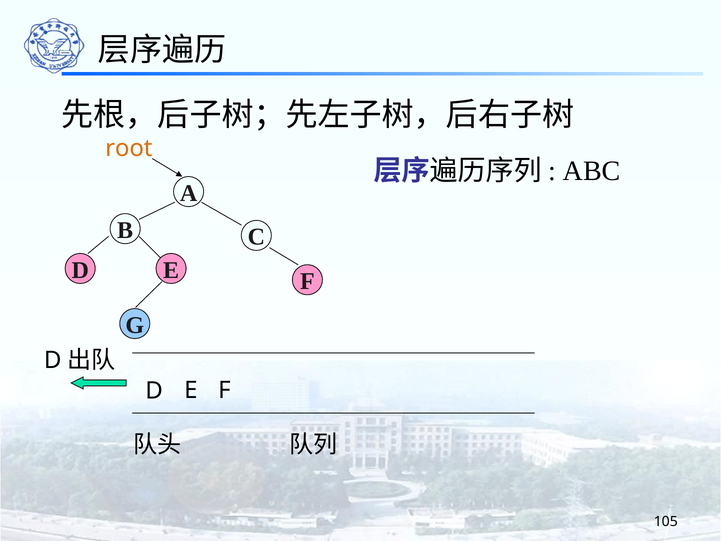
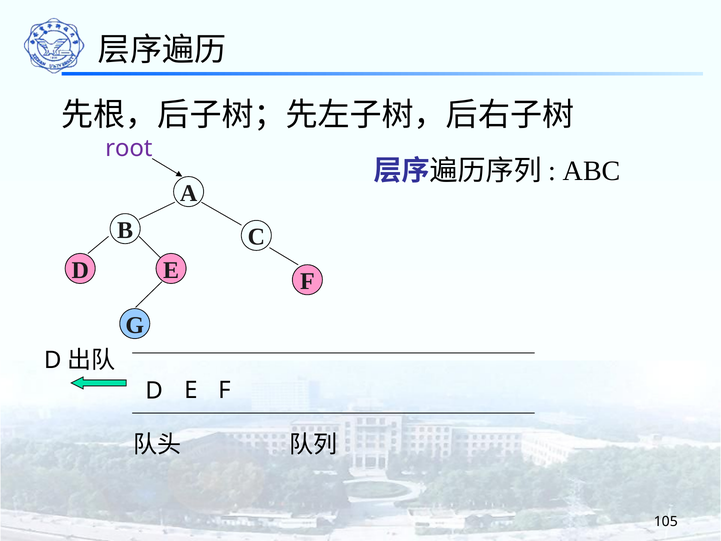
root colour: orange -> purple (129, 148)
